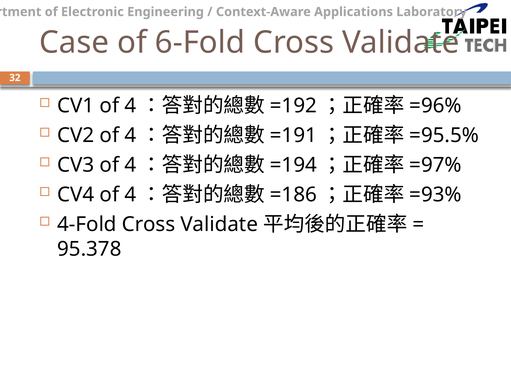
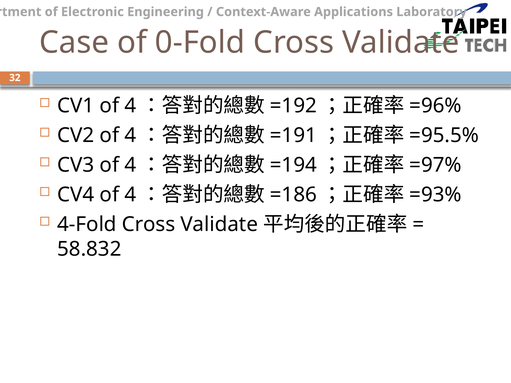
6-Fold: 6-Fold -> 0-Fold (200, 43)
95.378: 95.378 -> 58.832 (89, 249)
